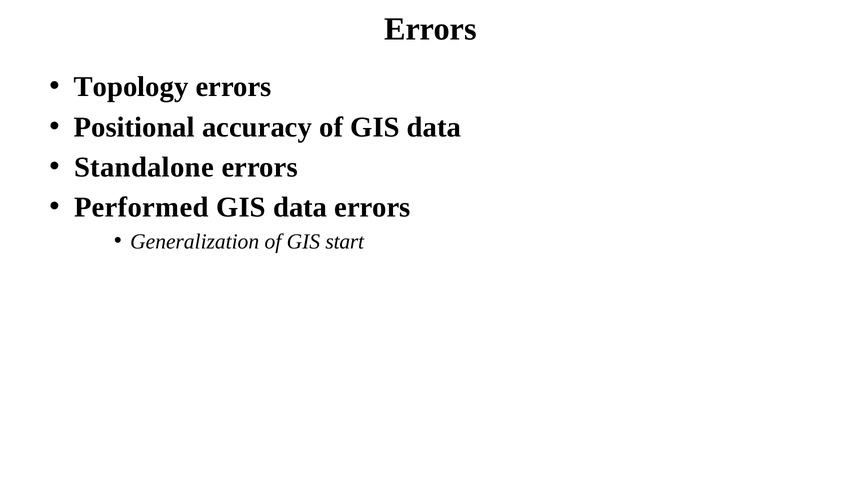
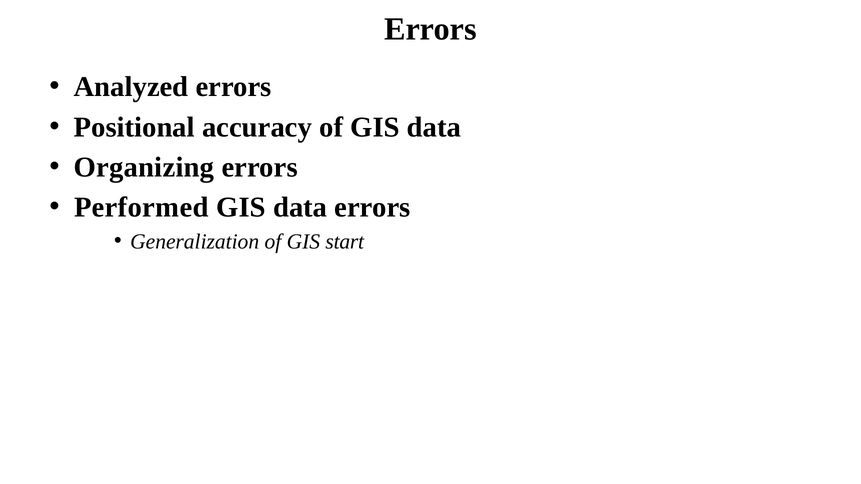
Topology: Topology -> Analyzed (131, 87)
Standalone: Standalone -> Organizing (144, 167)
